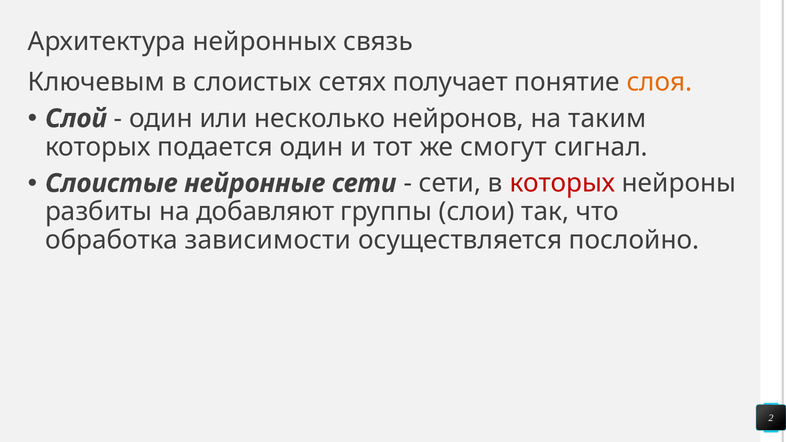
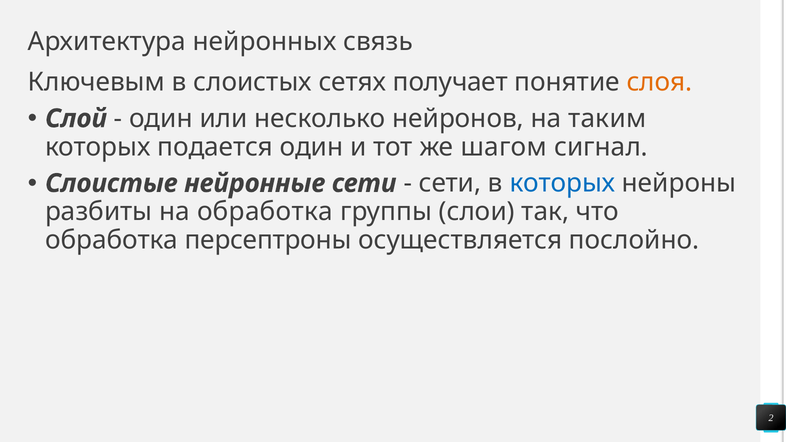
смогут: смогут -> шагом (504, 147)
которых colour: red -> blue (562, 183)
на добавляют: добавляют -> обработка (265, 212)
зависимости: зависимости -> персептроны (268, 240)
